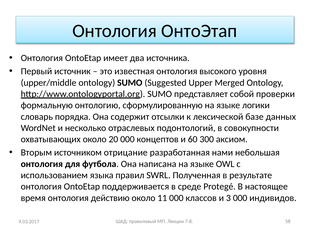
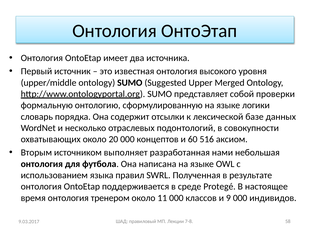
300: 300 -> 516 (207, 139)
отрицание: отрицание -> выполняет (126, 152)
действию: действию -> тренером (110, 198)
3: 3 -> 9 (228, 198)
